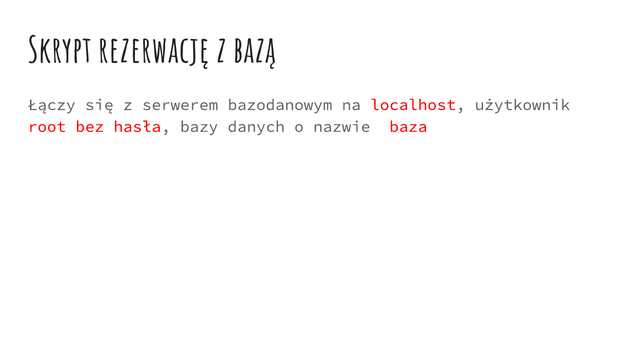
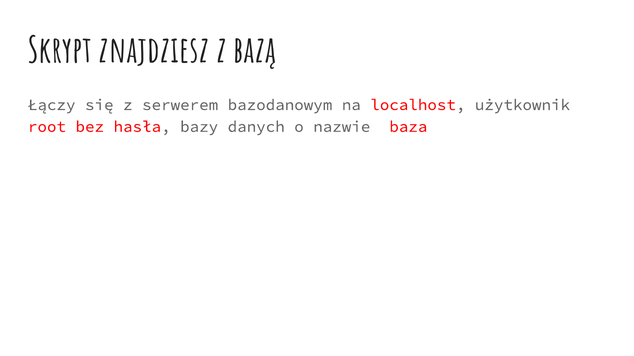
rezerwację: rezerwację -> znajdziesz (154, 51)
